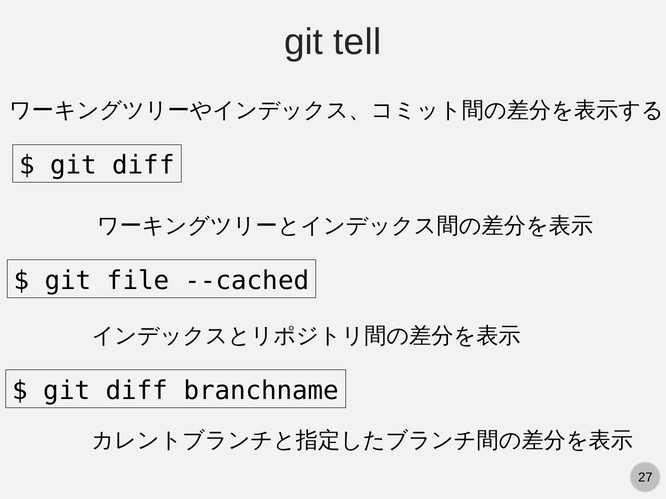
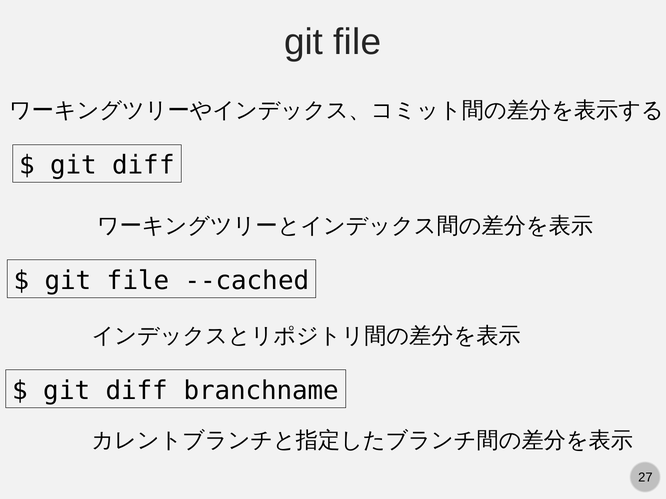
tell: tell -> file (357, 42)
